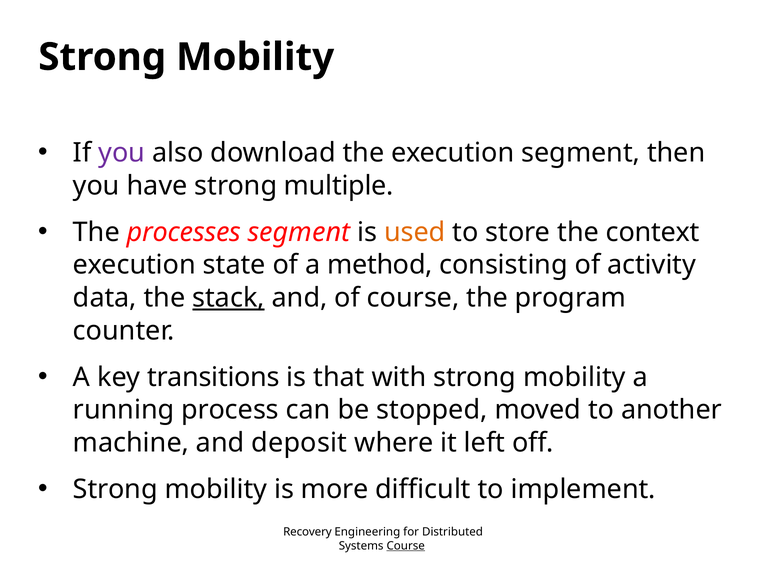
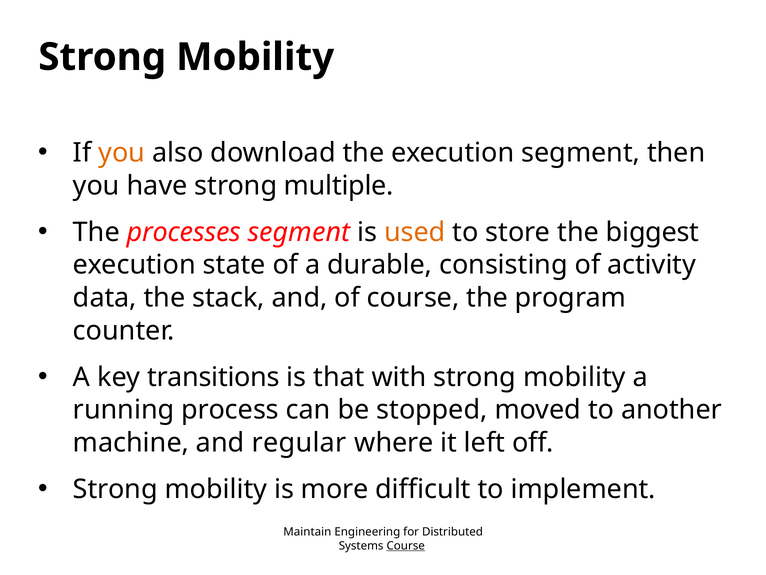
you colour: purple -> orange (122, 153)
context: context -> biggest (653, 232)
method: method -> durable (380, 265)
stack underline: present -> none (229, 298)
deposit: deposit -> regular (299, 442)
Recovery: Recovery -> Maintain (307, 531)
